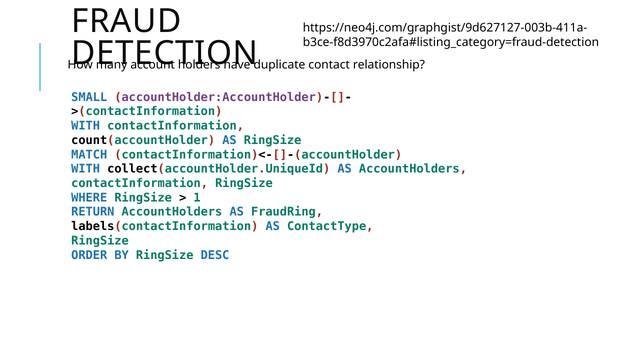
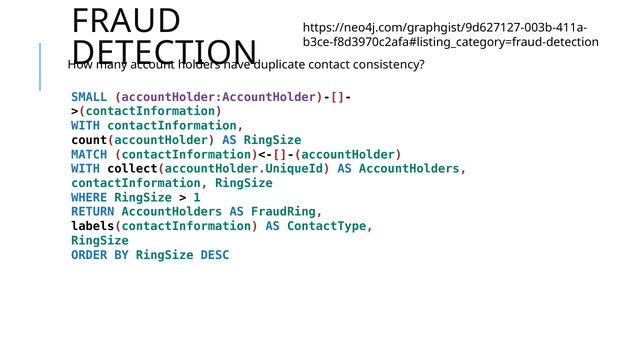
relationship: relationship -> consistency (389, 65)
